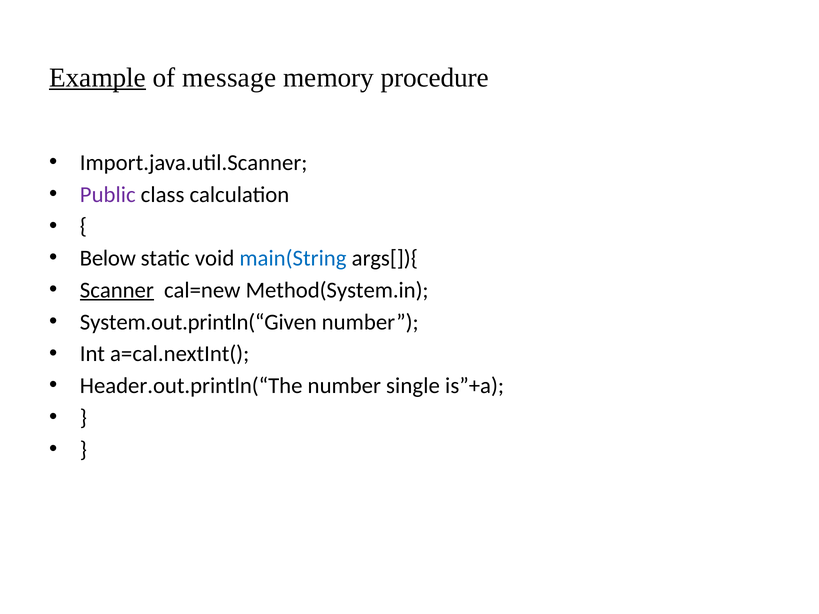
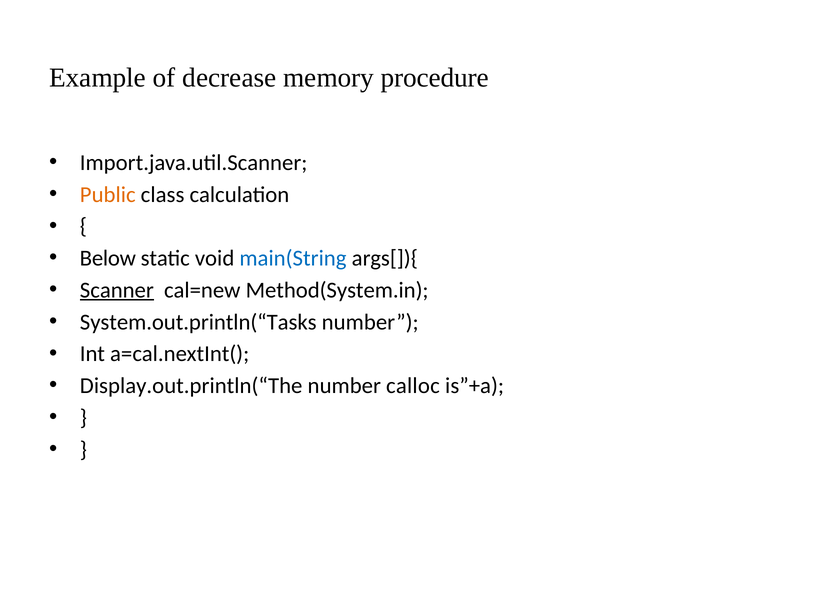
Example underline: present -> none (98, 78)
message: message -> decrease (229, 78)
Public colour: purple -> orange (108, 195)
System.out.println(“Given: System.out.println(“Given -> System.out.println(“Tasks (198, 322)
Header.out.println(“The: Header.out.println(“The -> Display.out.println(“The (191, 386)
single: single -> calloc (413, 386)
